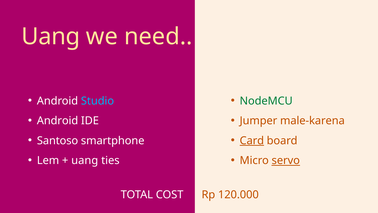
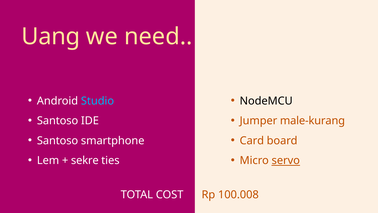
NodeMCU colour: green -> black (266, 101)
Android: Android -> Santoso (58, 121)
male-karena: male-karena -> male-kurang (312, 121)
Card underline: present -> none (252, 140)
uang: uang -> sekre (85, 160)
120.000: 120.000 -> 100.008 (238, 195)
